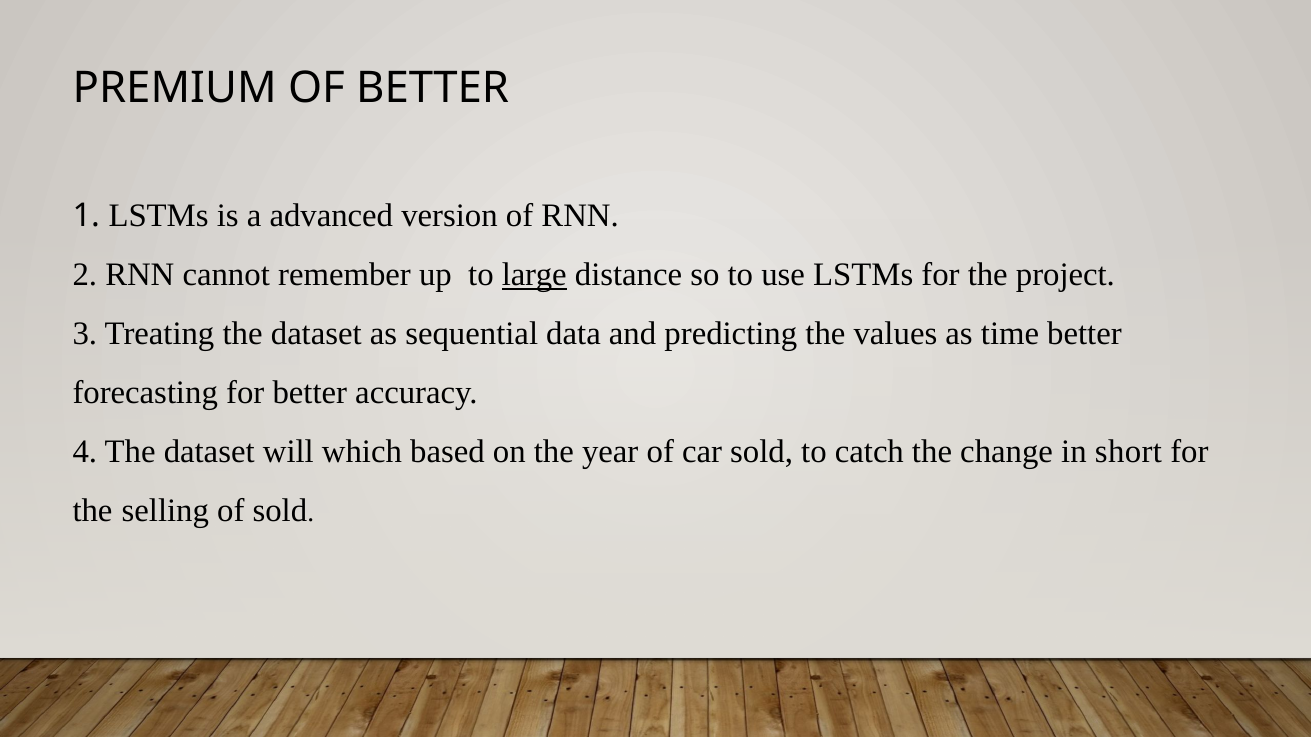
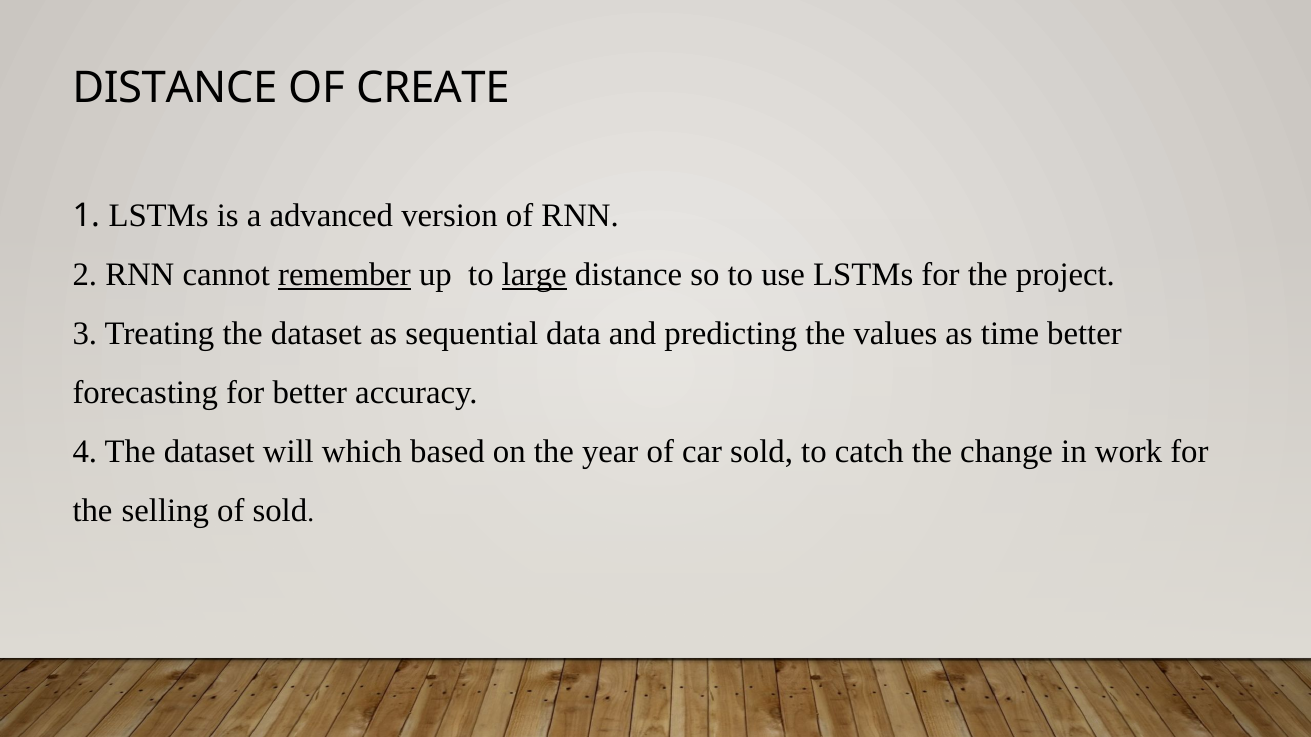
PREMIUM: PREMIUM -> DISTANCE (175, 88)
OF BETTER: BETTER -> CREATE (433, 88)
remember underline: none -> present (344, 275)
short: short -> work (1129, 452)
